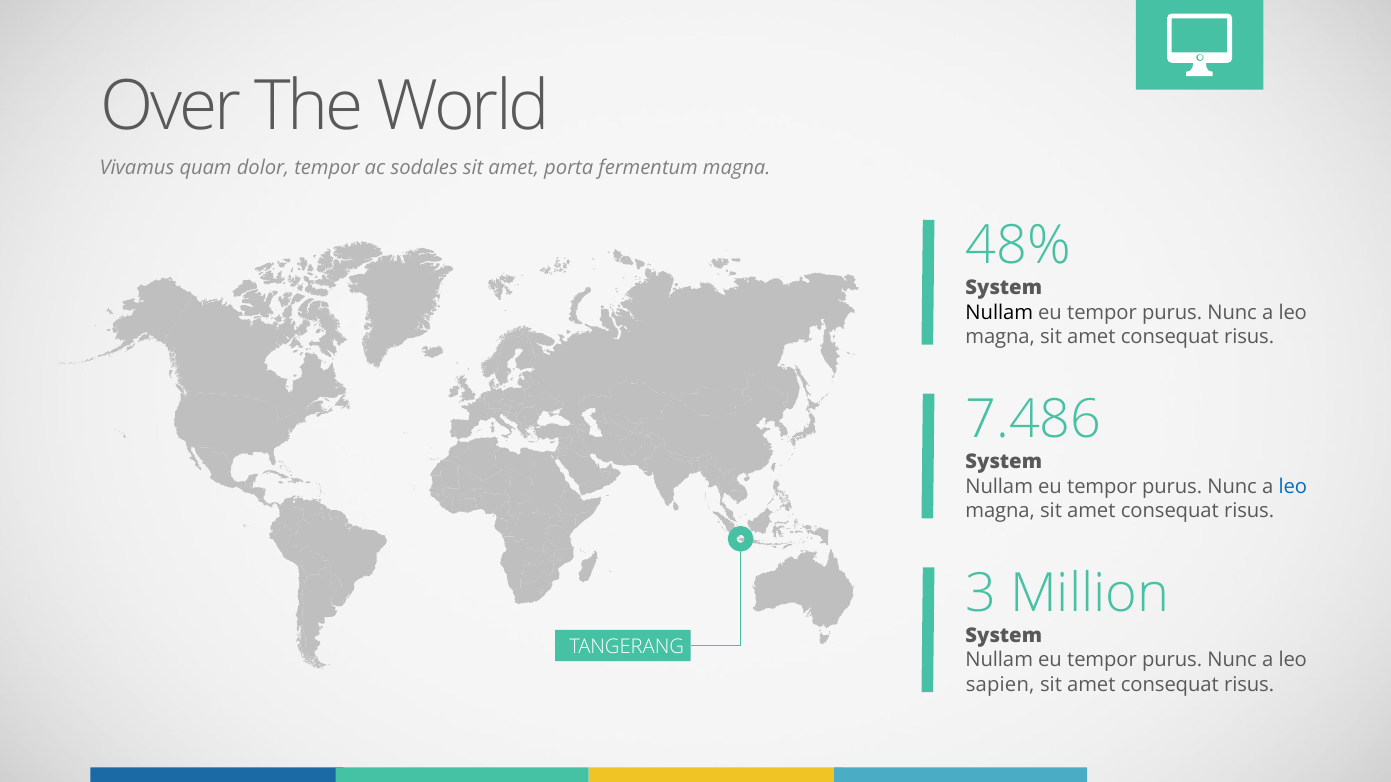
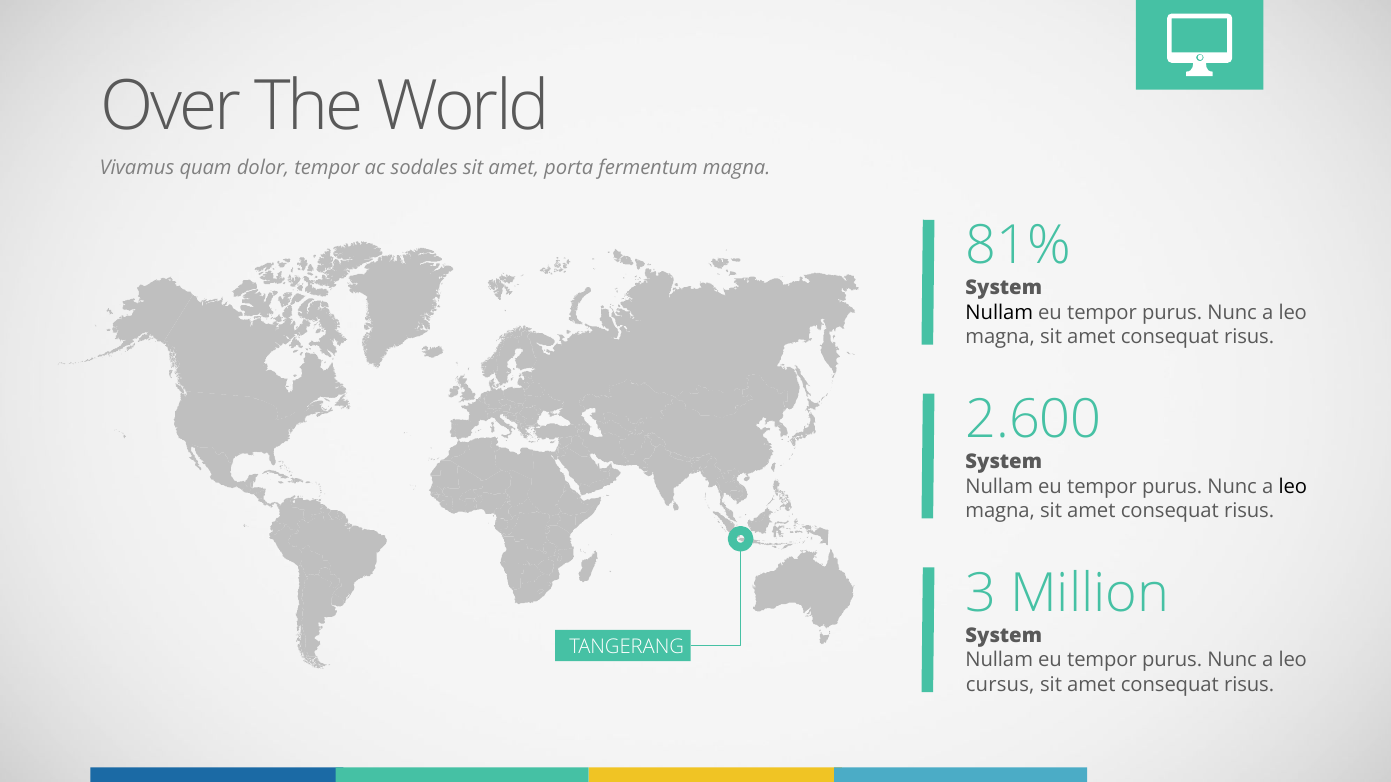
48%: 48% -> 81% (1018, 246)
7.486: 7.486 -> 2.600 (1034, 420)
leo colour: blue -> black (1293, 487)
sapien: sapien -> cursus (1000, 685)
